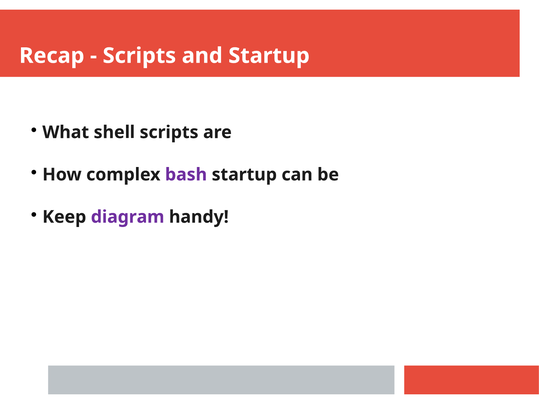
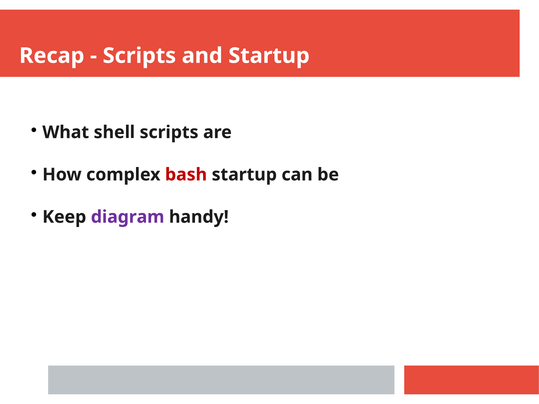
bash colour: purple -> red (186, 175)
